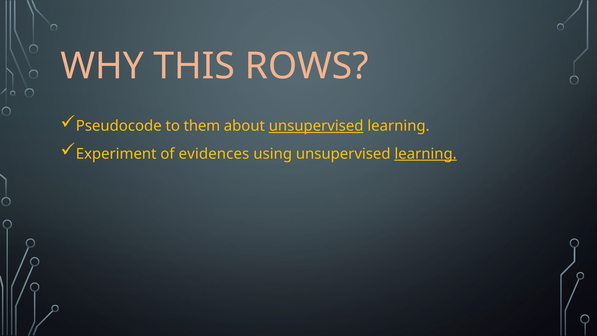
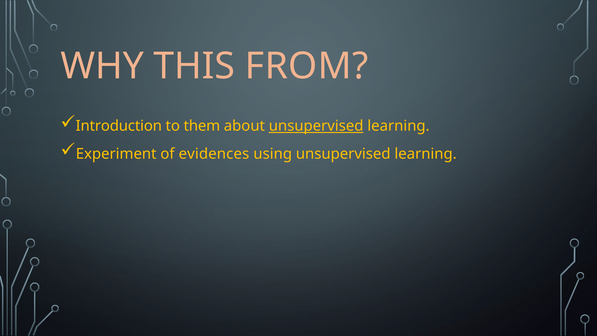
ROWS: ROWS -> FROM (307, 66)
Pseudocode: Pseudocode -> Introduction (119, 126)
learning underline: present -> none (426, 154)
